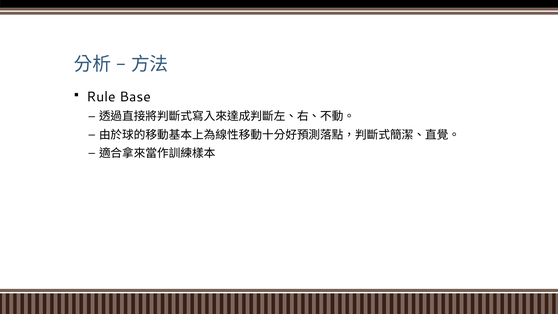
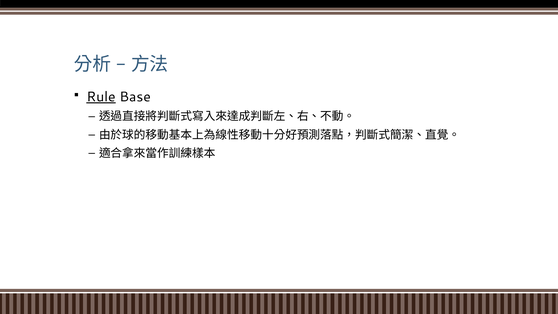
Rule underline: none -> present (101, 97)
